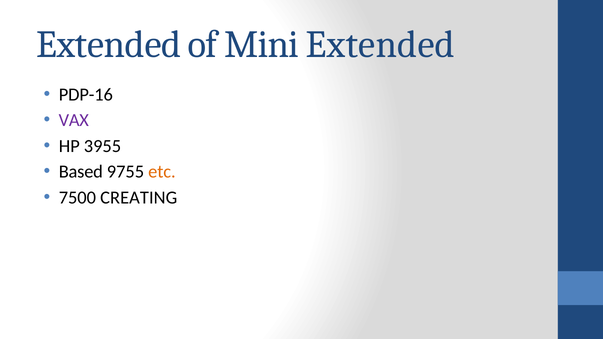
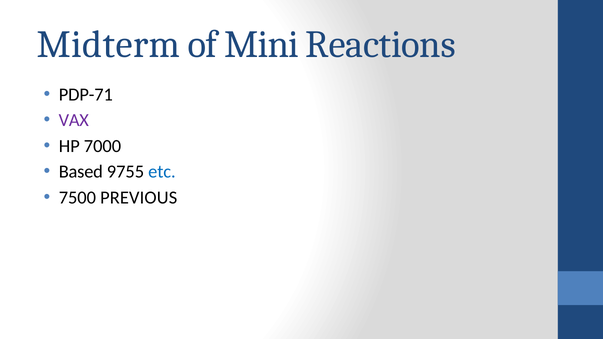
Extended: Extended -> Midterm (108, 45)
Mini Extended: Extended -> Reactions (381, 45)
PDP-16: PDP-16 -> PDP-71 (86, 95)
3955: 3955 -> 7000 (102, 146)
etc colour: orange -> blue (162, 172)
CREATING: CREATING -> PREVIOUS (139, 198)
